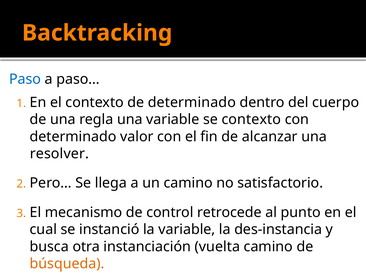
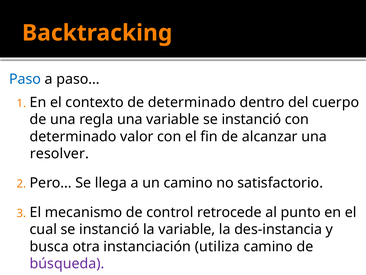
variable se contexto: contexto -> instanció (251, 119)
vuelta: vuelta -> utiliza (217, 246)
búsqueda colour: orange -> purple (67, 263)
